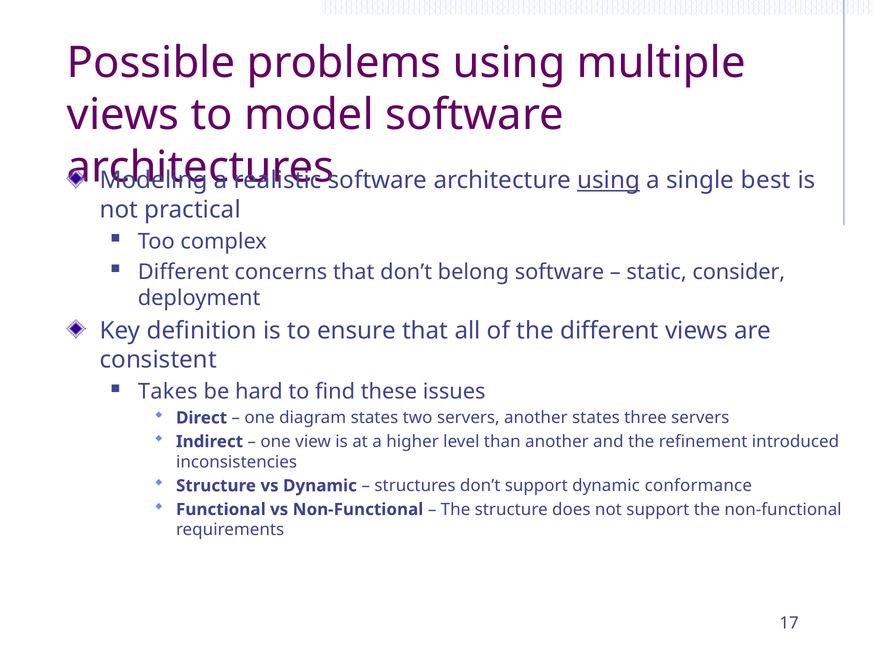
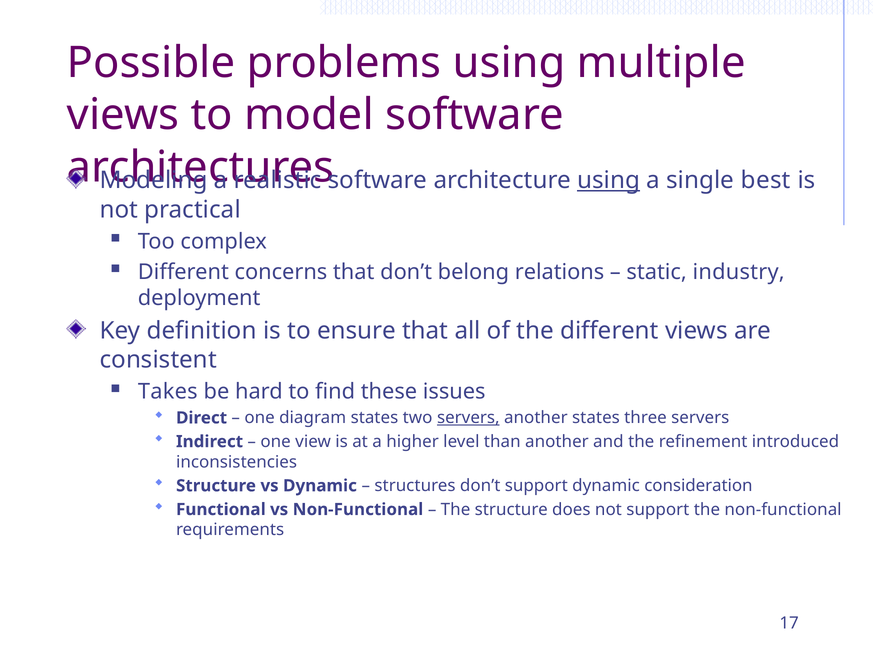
belong software: software -> relations (560, 272)
consider: consider -> industry (739, 272)
servers underline: none -> present (468, 418)
conformance: conformance -> consideration (698, 486)
